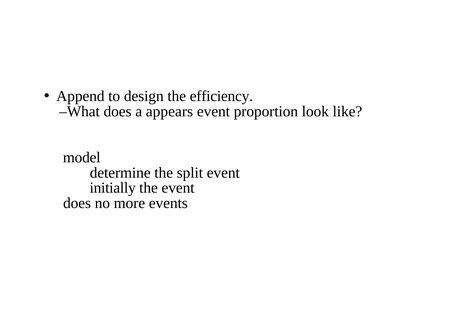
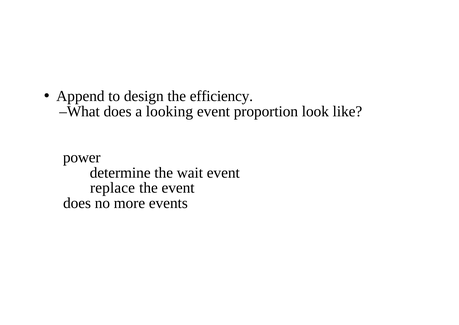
appears: appears -> looking (169, 111)
model: model -> power (82, 157)
split: split -> wait (190, 172)
initially: initially -> replace (113, 188)
